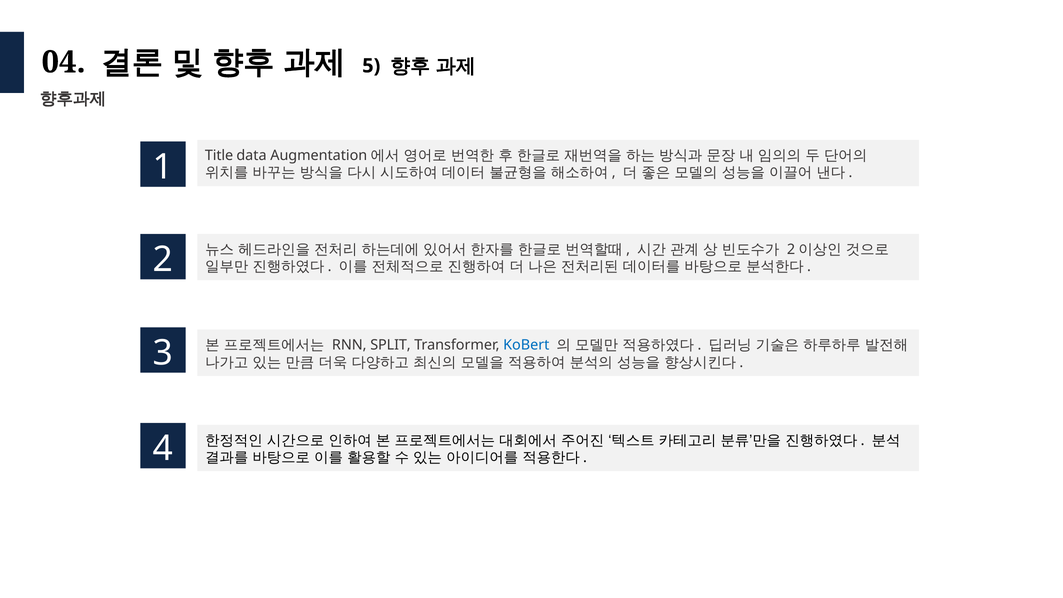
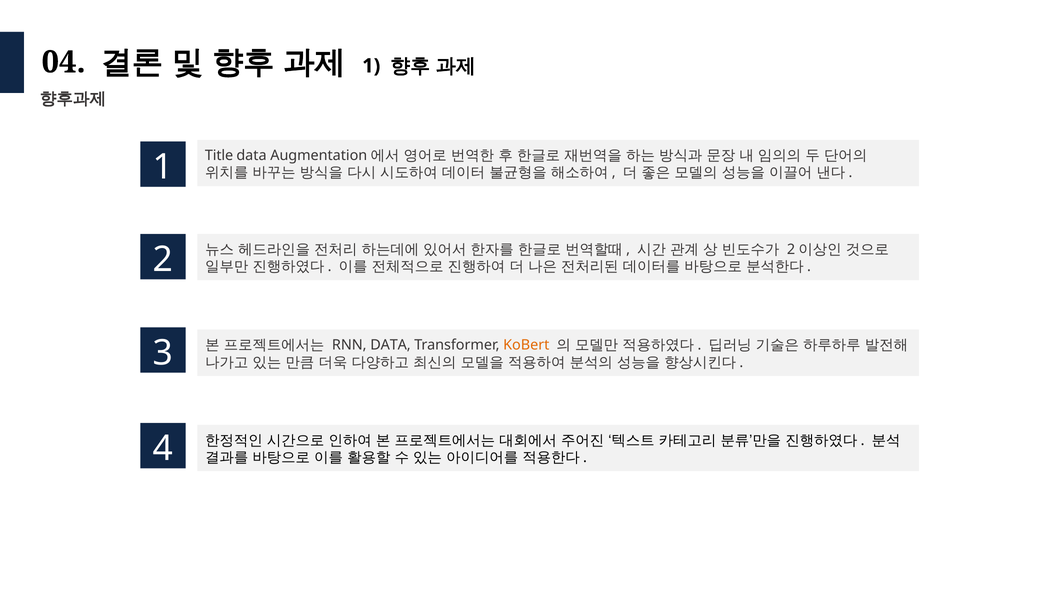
5: 5 -> 1 (371, 66)
RNN SPLIT: SPLIT -> DATA (390, 345)
KoBert colour: blue -> orange (526, 345)
